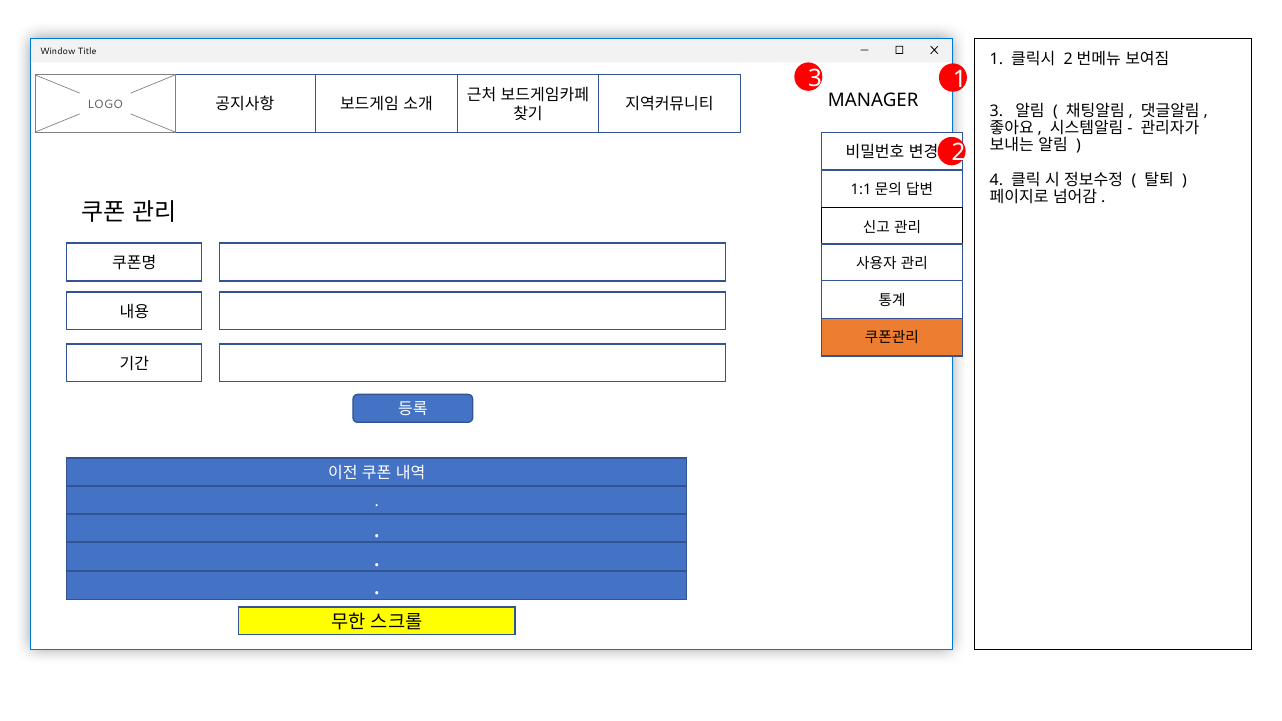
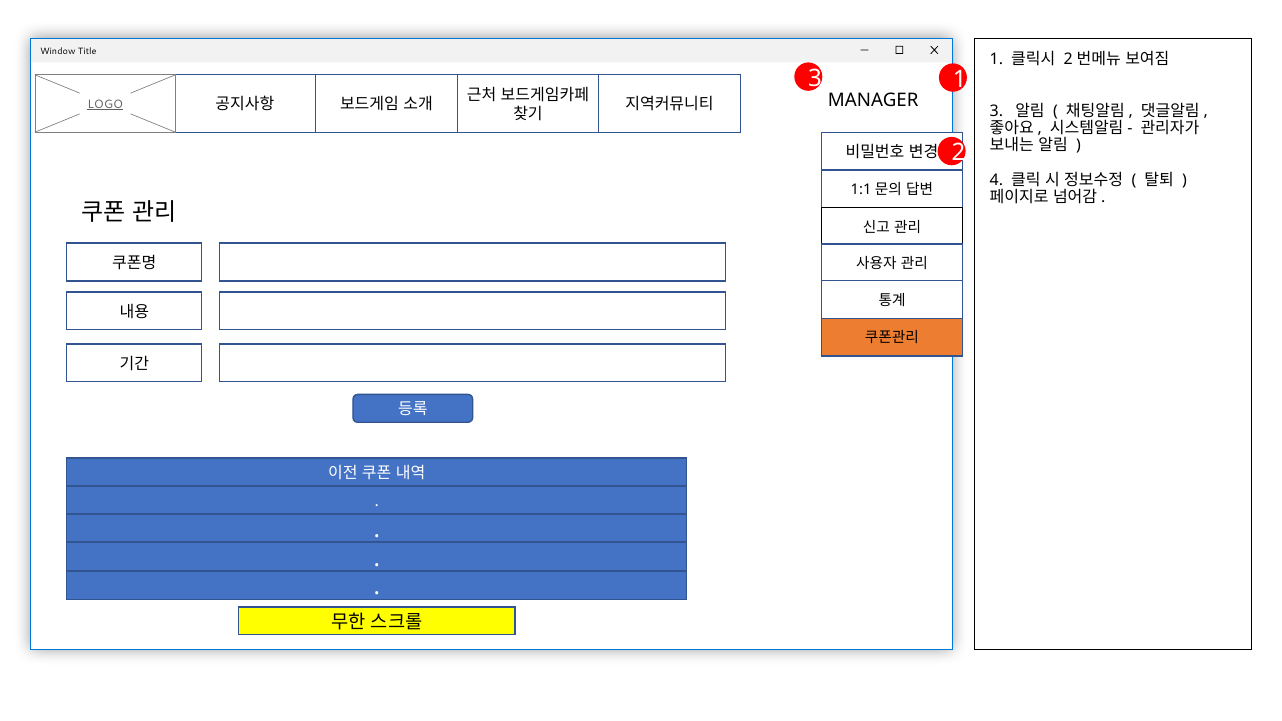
LOGO underline: none -> present (105, 104)
